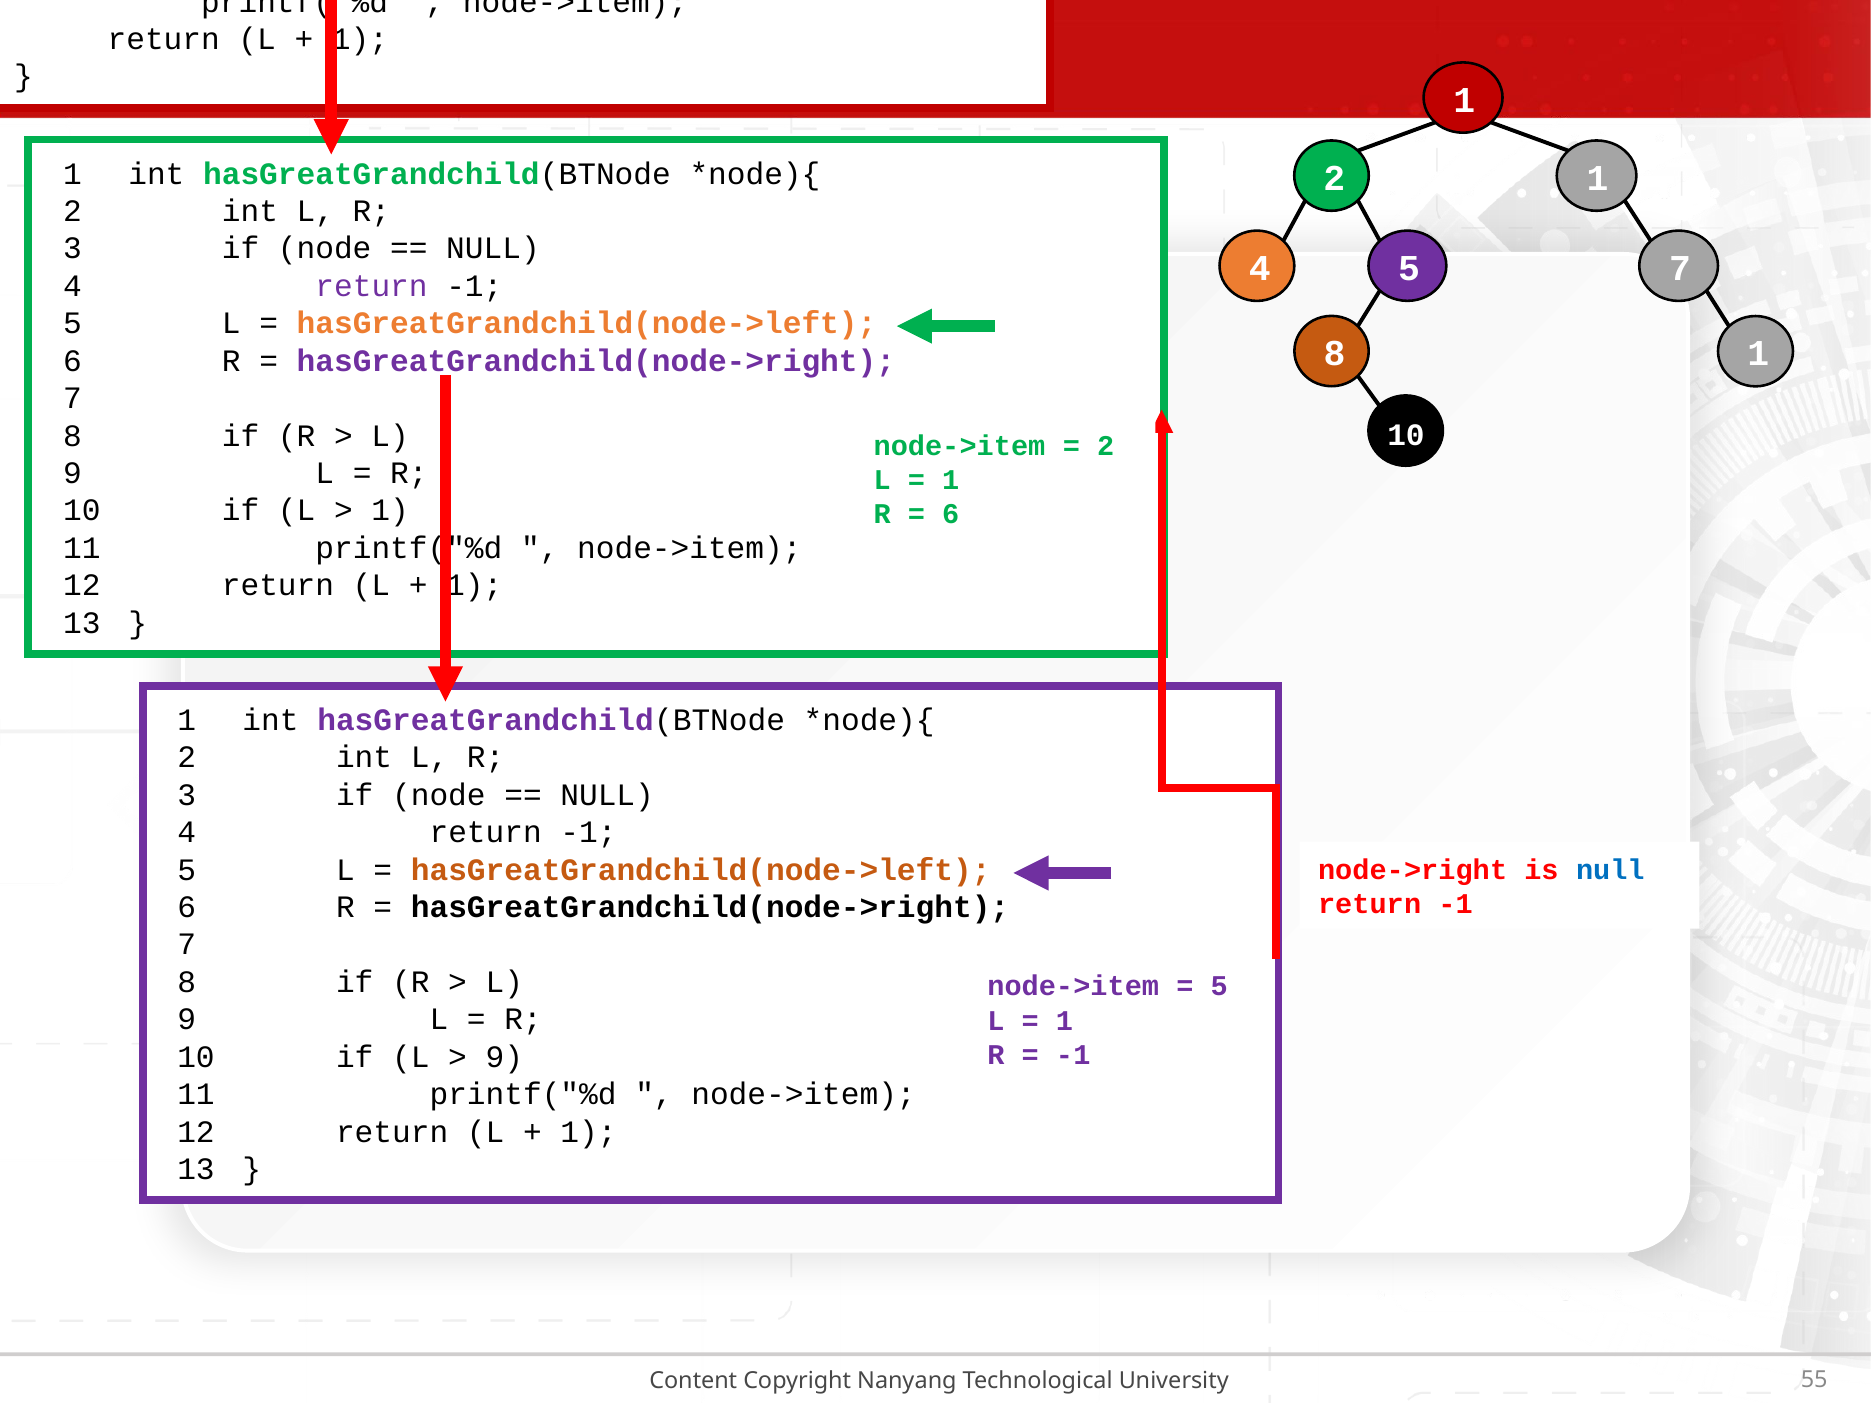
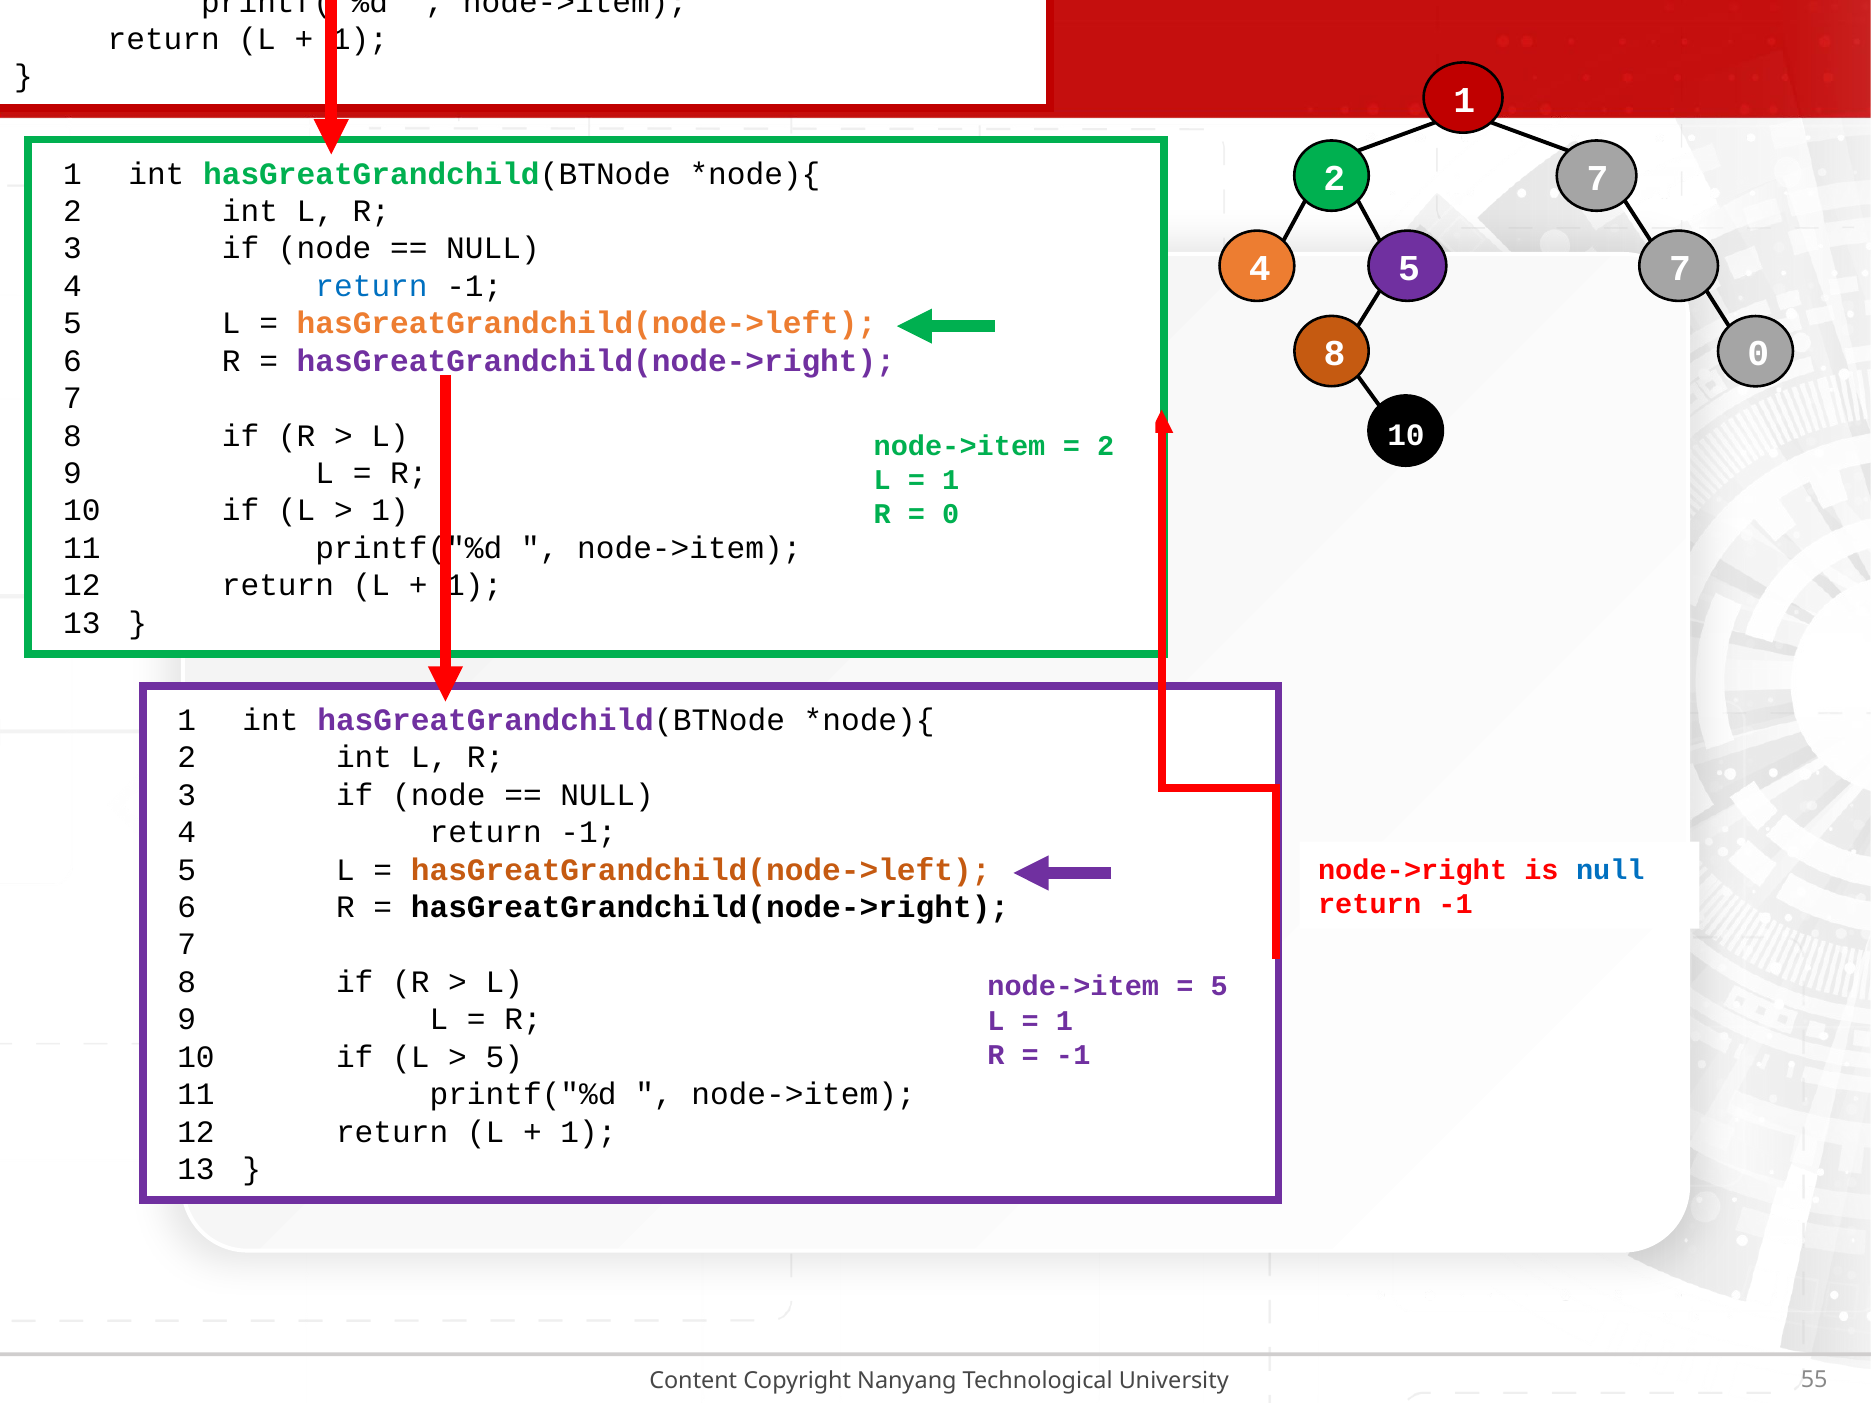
2 1: 1 -> 7 (1598, 178)
return colour: purple -> blue (372, 286)
8 1: 1 -> 0 (1758, 354)
6: 6 -> 0 (951, 514)
9: 9 -> 5 (504, 1057)
